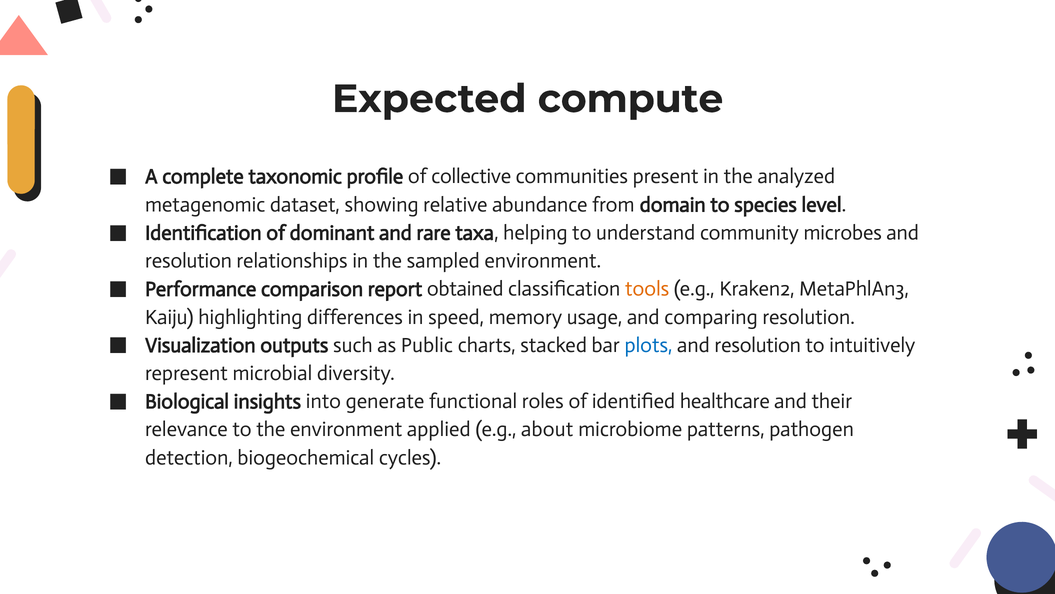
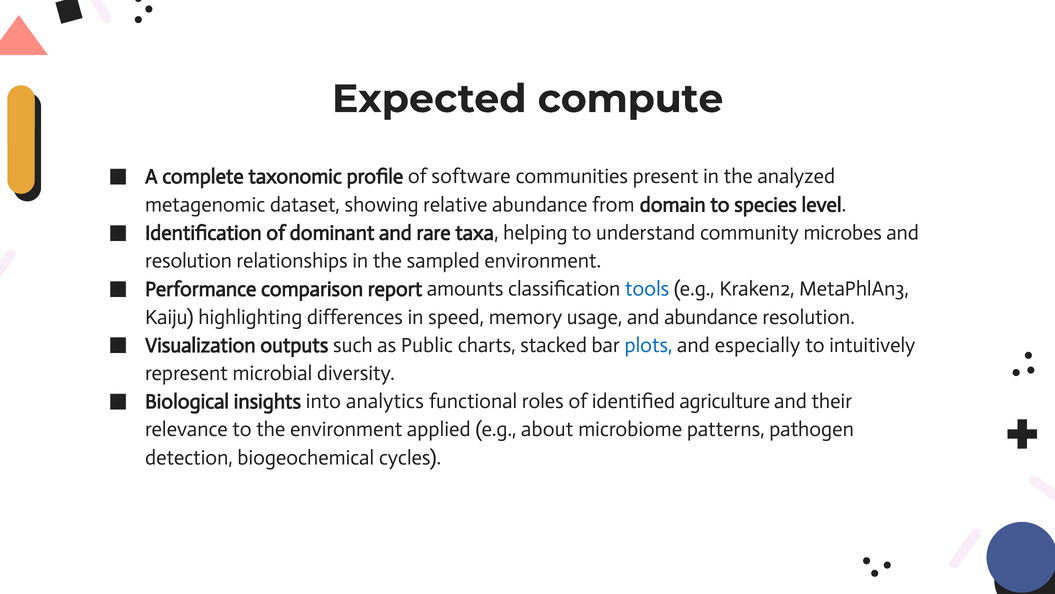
collective: collective -> software (471, 176)
obtained: obtained -> amounts (465, 289)
tools colour: orange -> blue (647, 289)
and comparing: comparing -> abundance (711, 317)
resolution: resolution -> especially (757, 345)
generate: generate -> analytics (385, 401)
healthcare: healthcare -> agriculture (725, 401)
